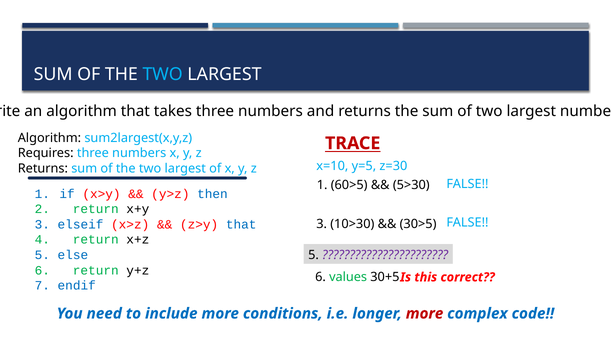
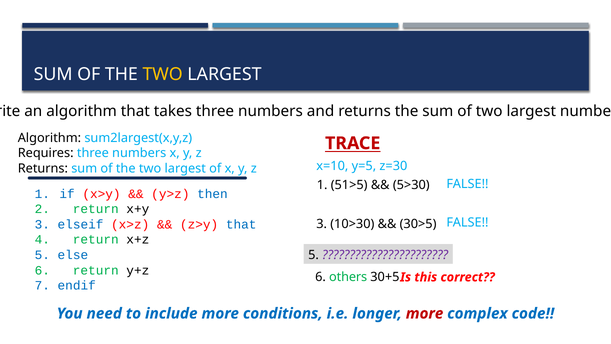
TWO colour: light blue -> yellow (163, 74)
60>5: 60>5 -> 51>5 (349, 185)
values: values -> others (348, 277)
